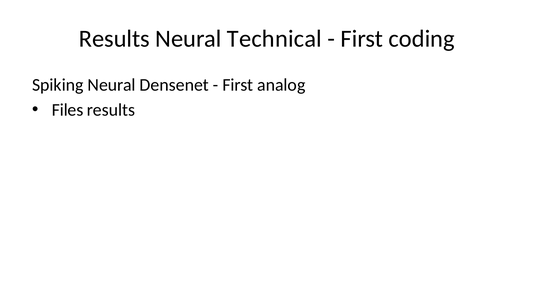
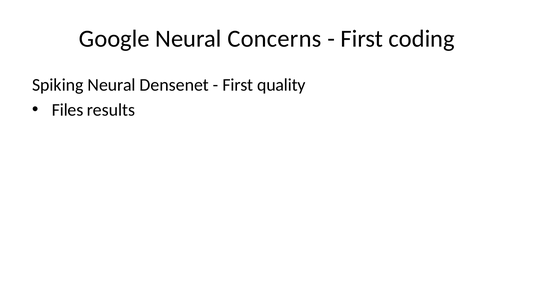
Results: Results -> Google (114, 39)
Technical: Technical -> Concerns (274, 39)
analog: analog -> quality (281, 85)
